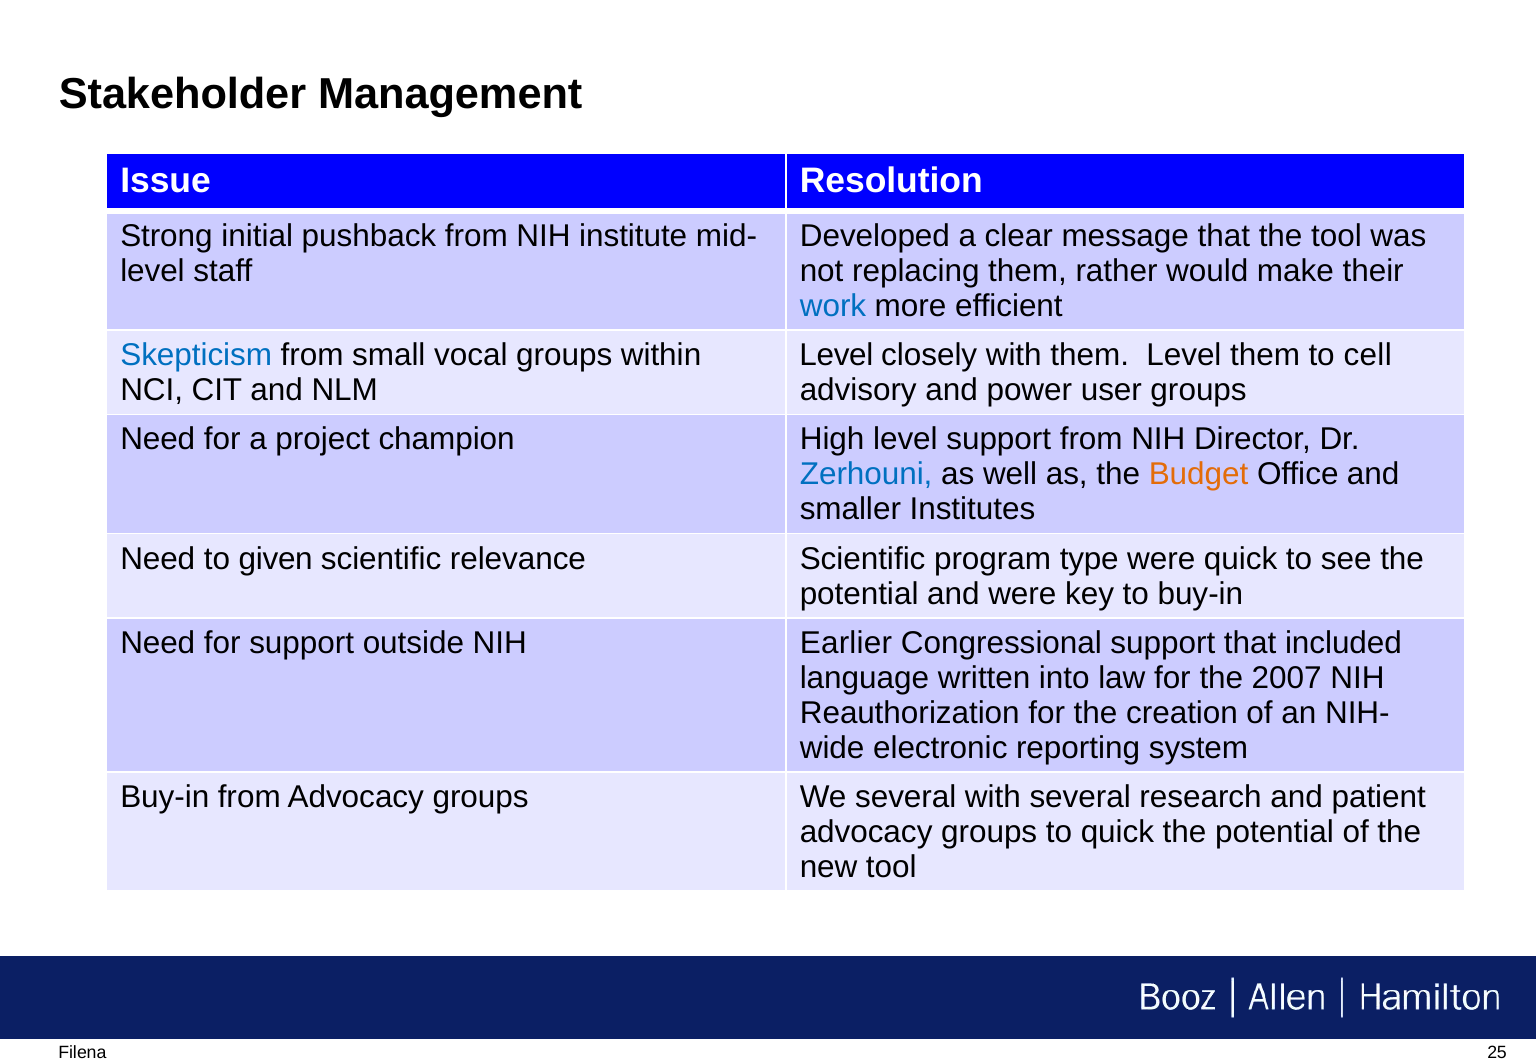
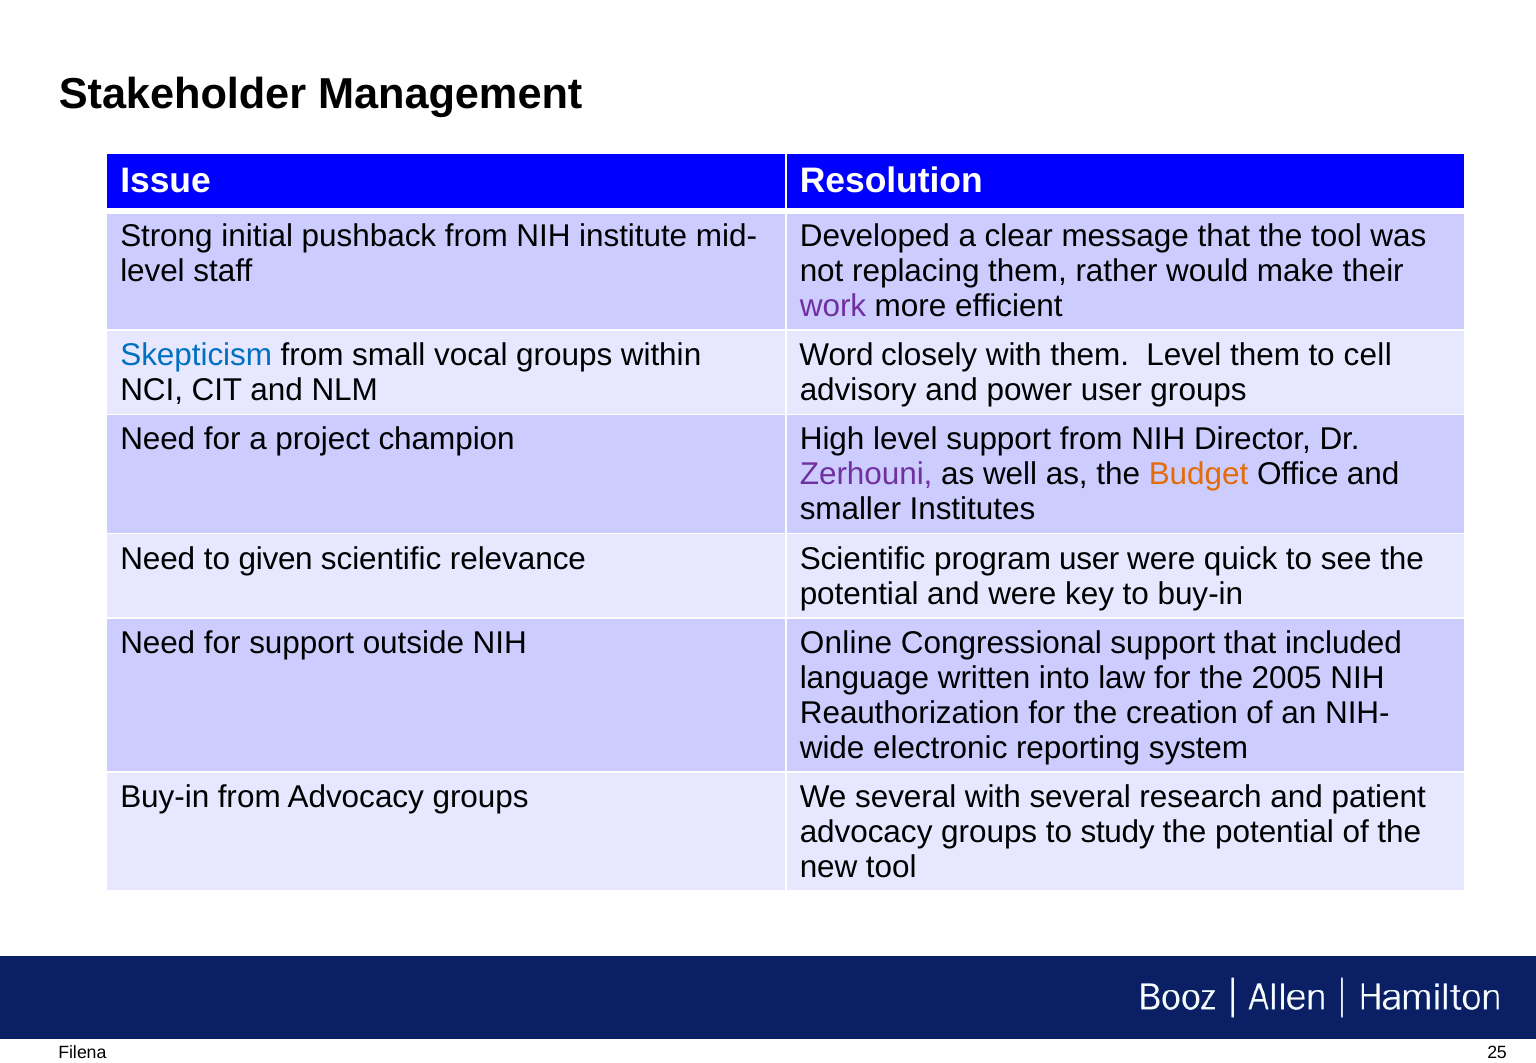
work colour: blue -> purple (833, 306)
Level: Level -> Word (836, 356)
Zerhouni colour: blue -> purple (866, 475)
program type: type -> user (1089, 559)
Earlier: Earlier -> Online (846, 643)
2007: 2007 -> 2005 (1287, 678)
to quick: quick -> study (1118, 833)
